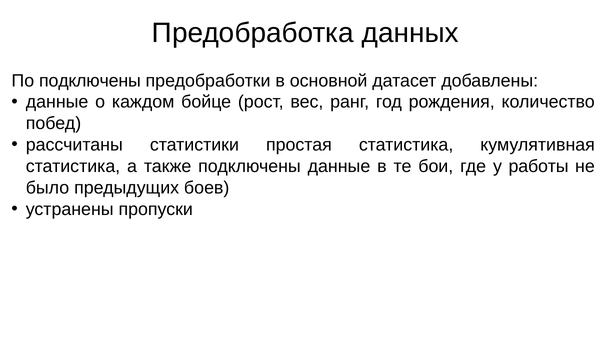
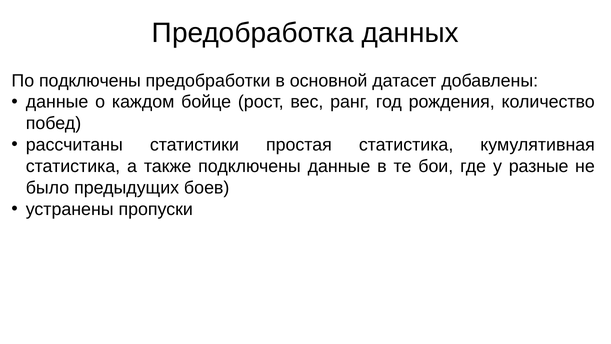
работы: работы -> разные (539, 166)
